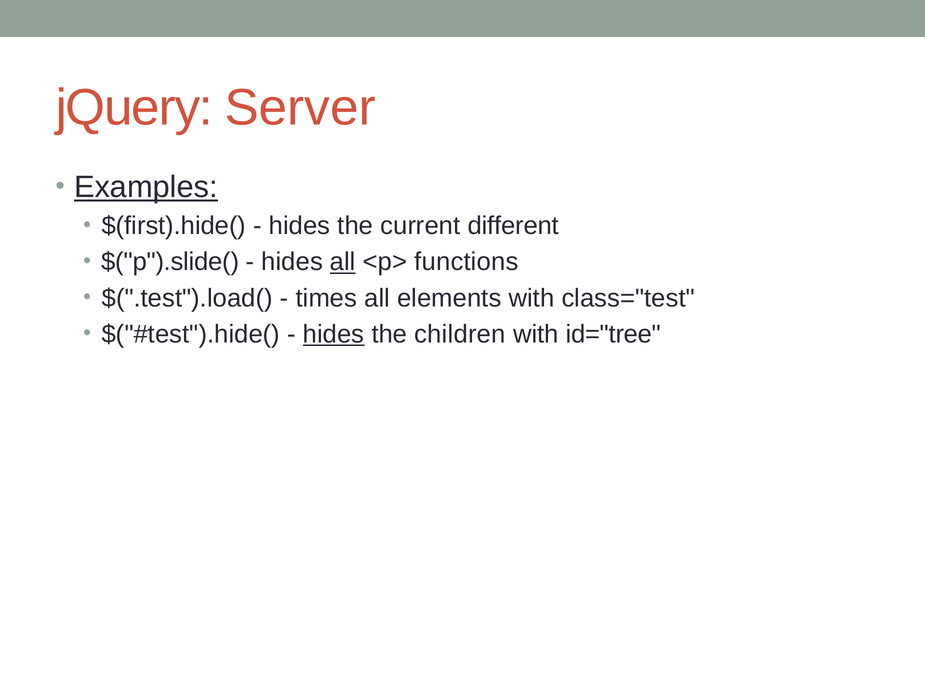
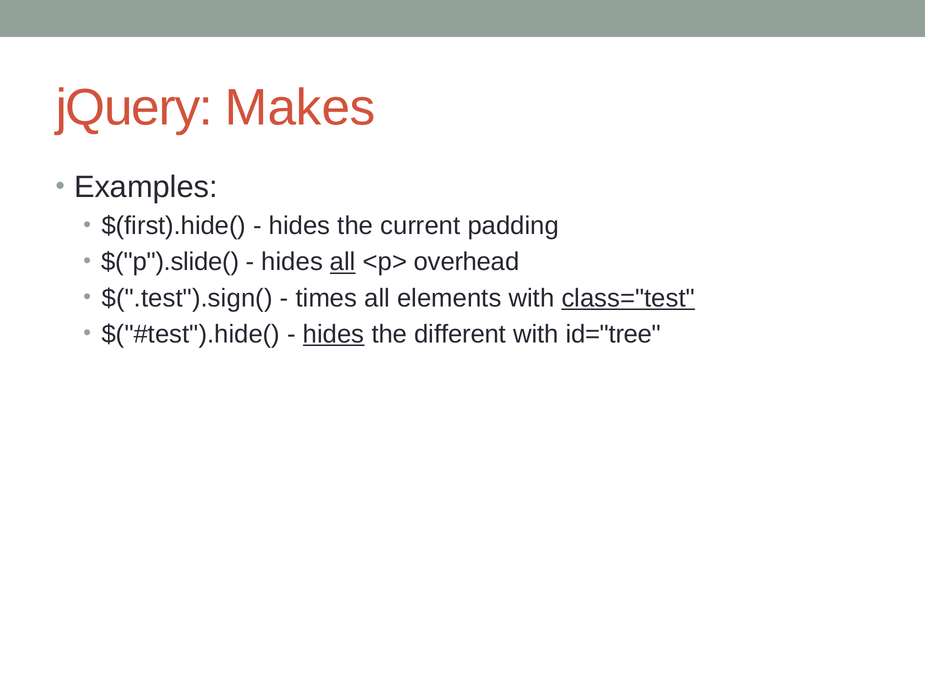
Server: Server -> Makes (300, 108)
Examples underline: present -> none (146, 187)
different: different -> padding (513, 226)
functions: functions -> overhead (467, 262)
$(".test").load(: $(".test").load( -> $(".test").sign( (187, 298)
class="test underline: none -> present (628, 298)
children: children -> different (460, 334)
